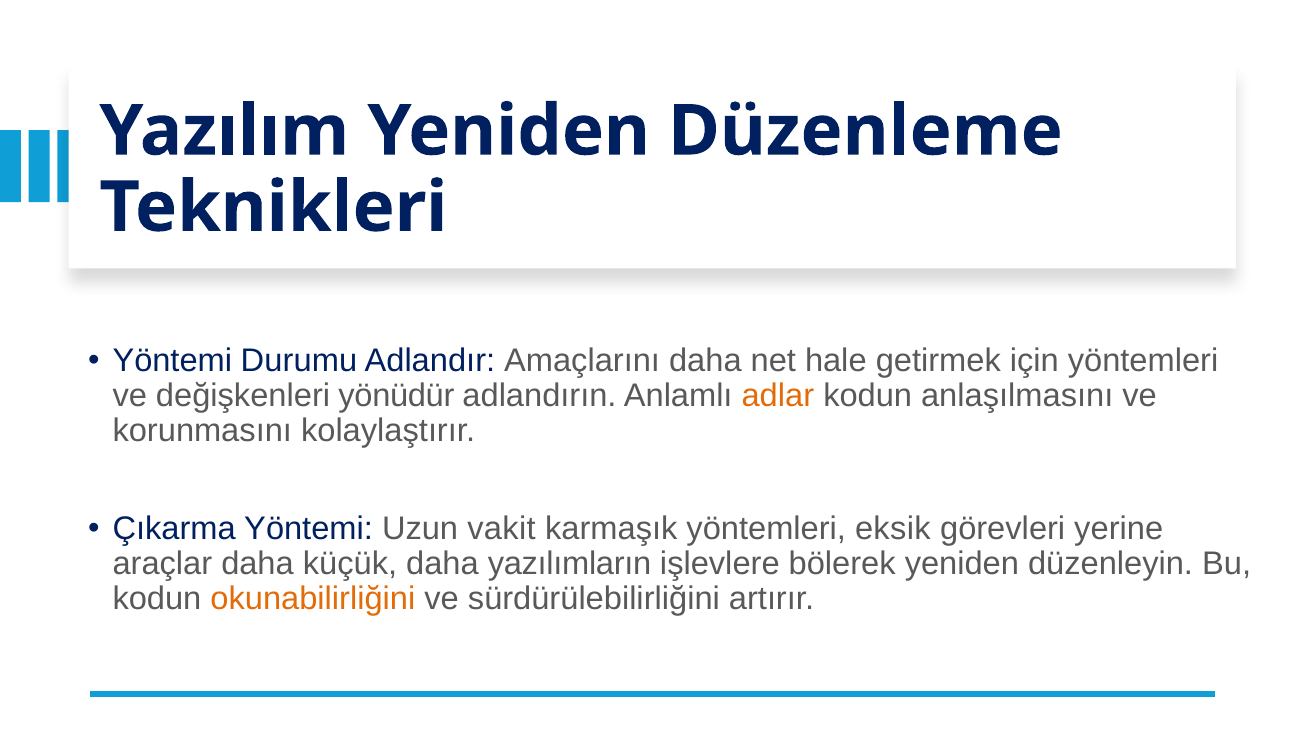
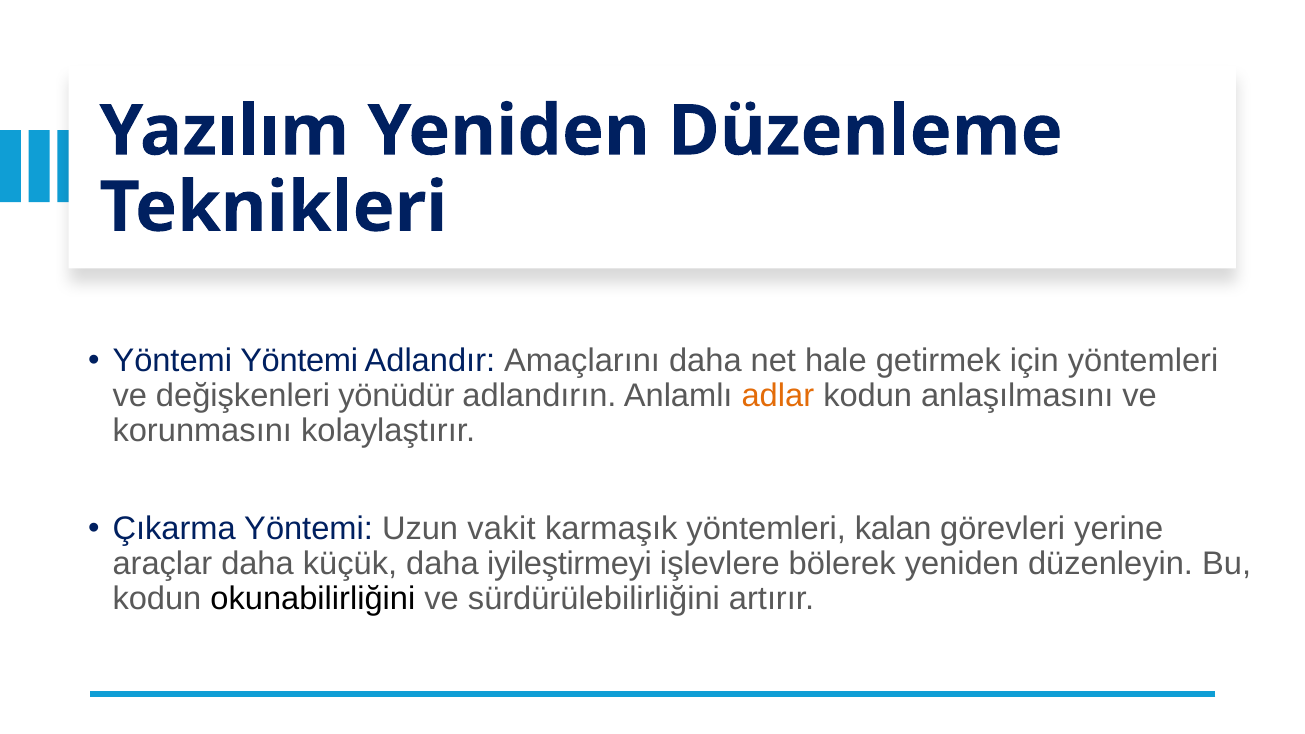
Yöntemi Durumu: Durumu -> Yöntemi (299, 361)
eksik: eksik -> kalan (893, 529)
yazılımların: yazılımların -> iyileştirmeyi (570, 564)
okunabilirliğini colour: orange -> black (313, 599)
